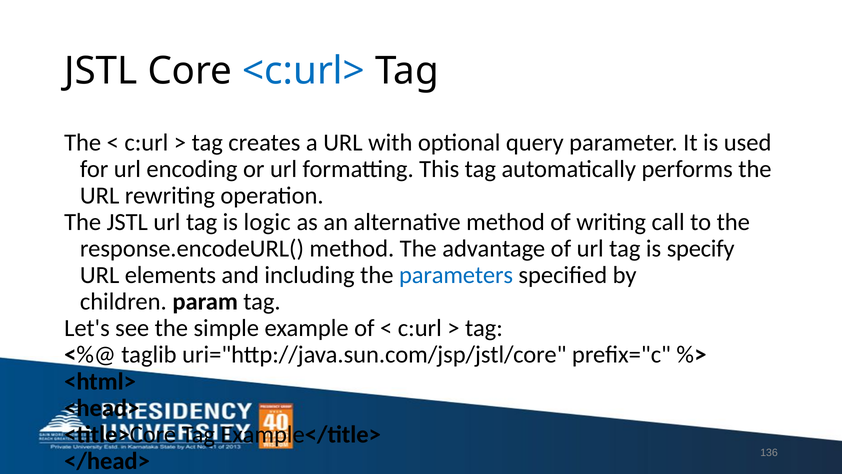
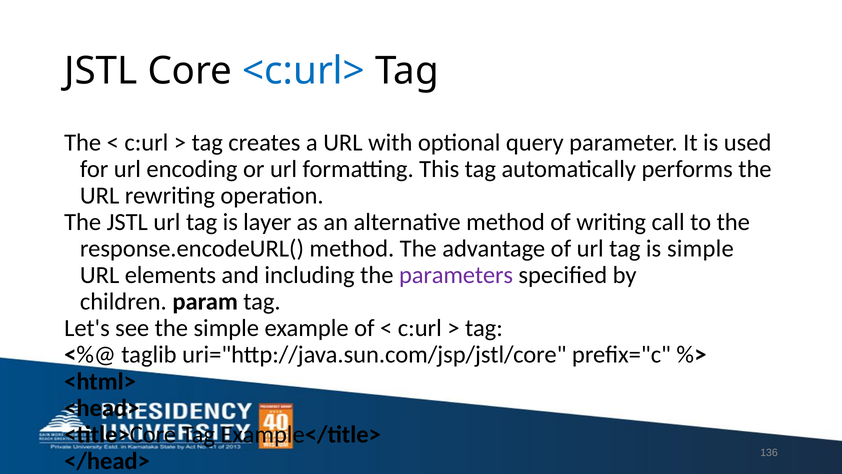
logic: logic -> layer (267, 222)
is specify: specify -> simple (700, 248)
parameters colour: blue -> purple (456, 275)
